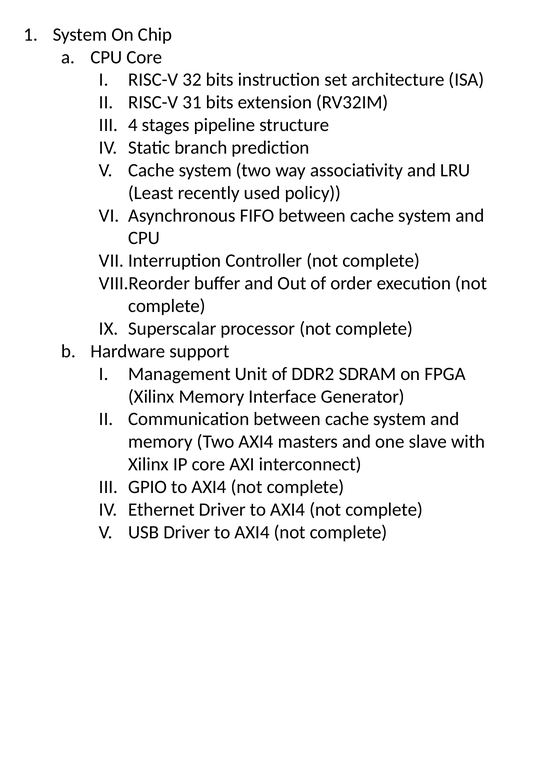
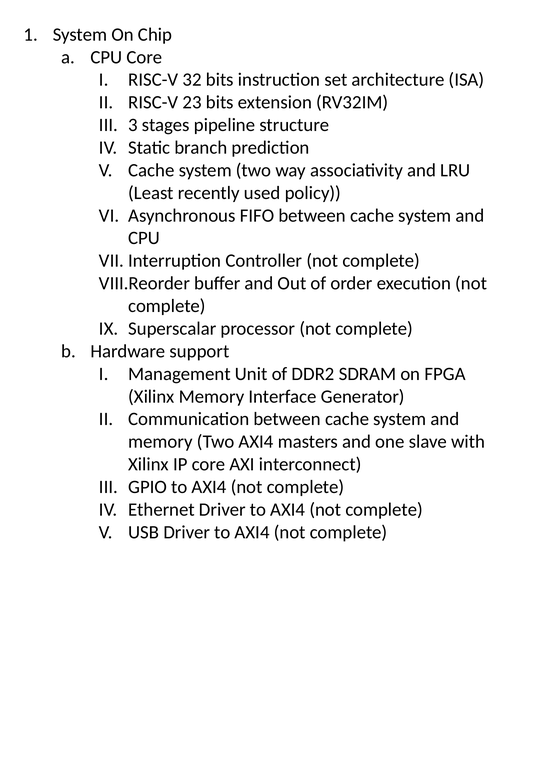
31: 31 -> 23 (192, 102)
4: 4 -> 3 (133, 125)
